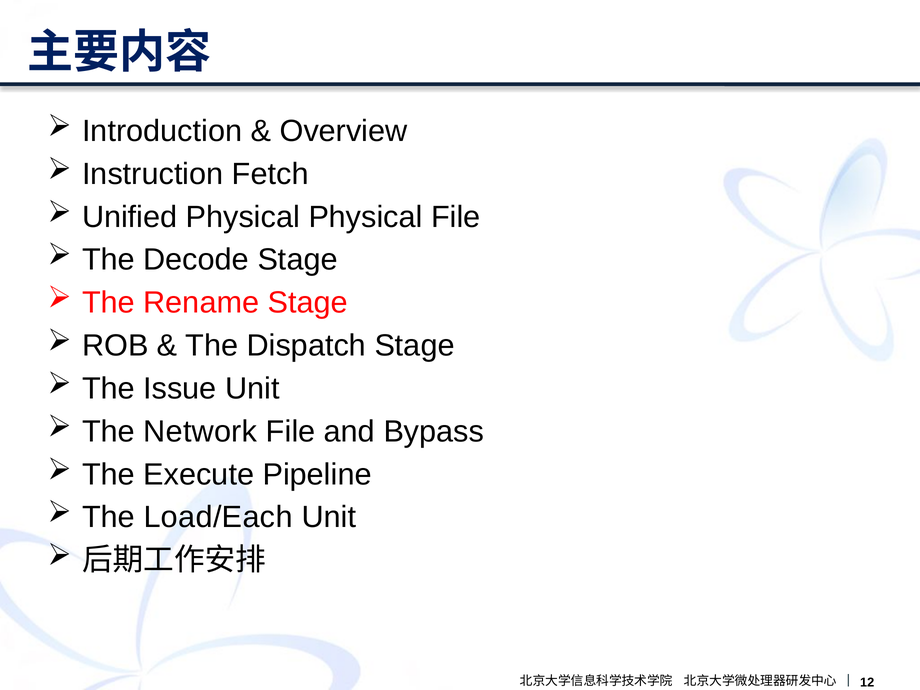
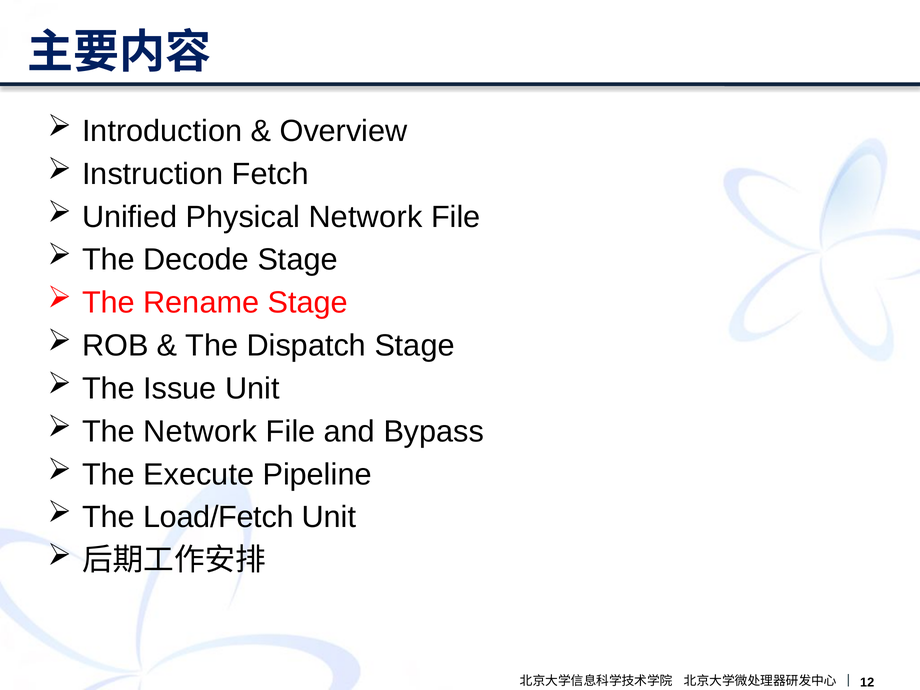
Physical Physical: Physical -> Network (365, 217)
Load/Each: Load/Each -> Load/Fetch (218, 517)
